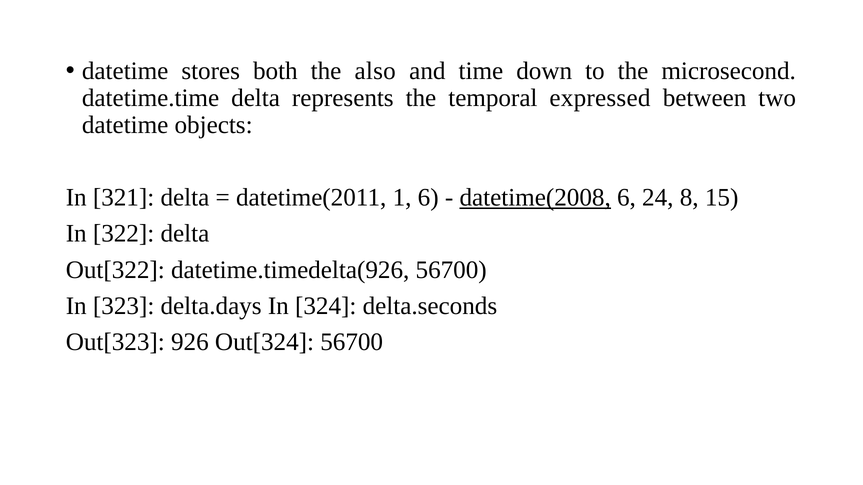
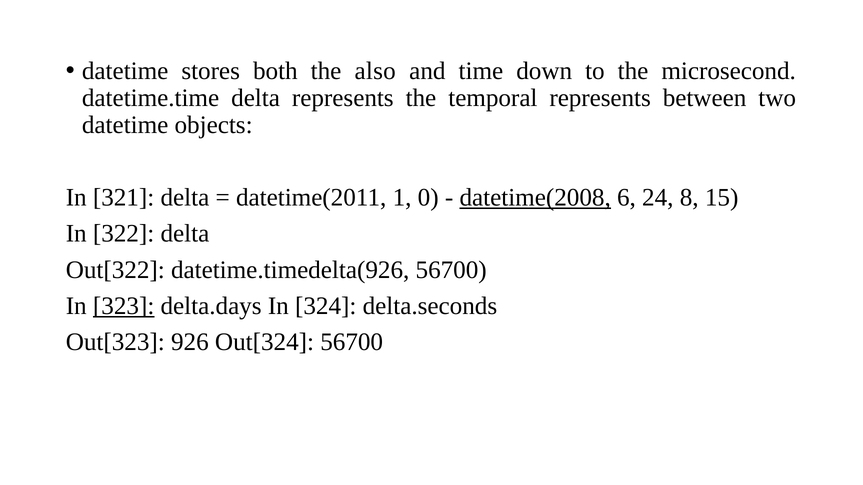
temporal expressed: expressed -> represents (600, 98)
1 6: 6 -> 0 (428, 198)
323 underline: none -> present (124, 306)
